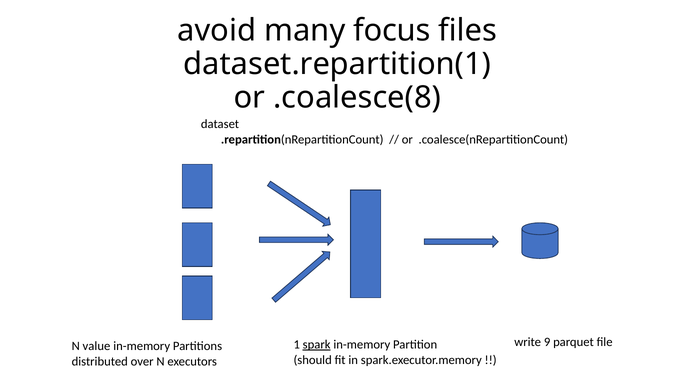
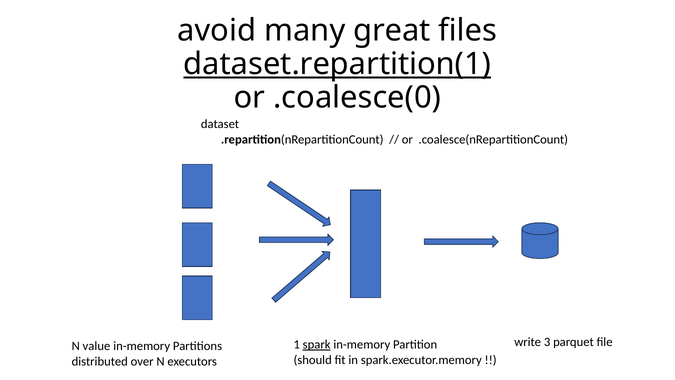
focus: focus -> great (392, 31)
dataset.repartition(1 underline: none -> present (337, 64)
.coalesce(8: .coalesce(8 -> .coalesce(0 (357, 97)
9: 9 -> 3 (547, 342)
